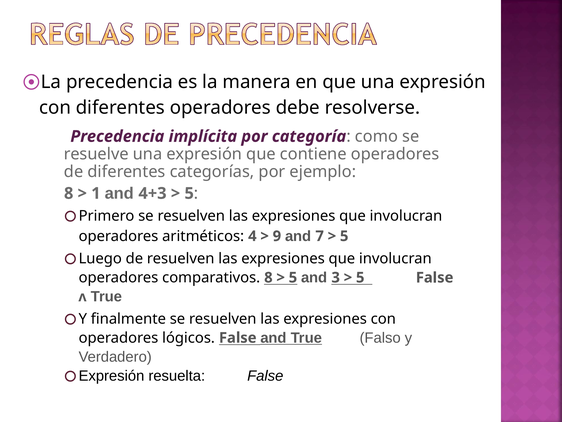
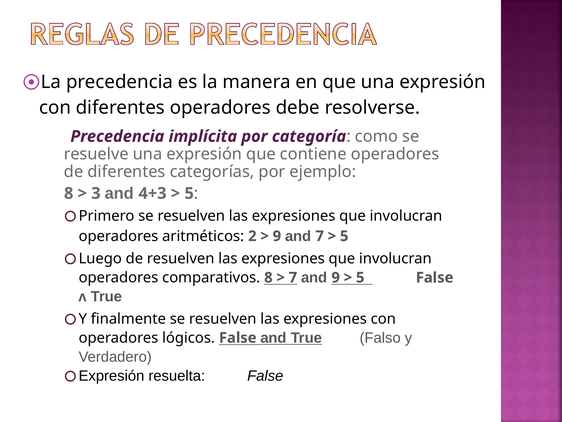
1: 1 -> 3 (96, 193)
4: 4 -> 2 (252, 236)
5: 5 -> 7 (293, 277)
and 3: 3 -> 9 (336, 277)
